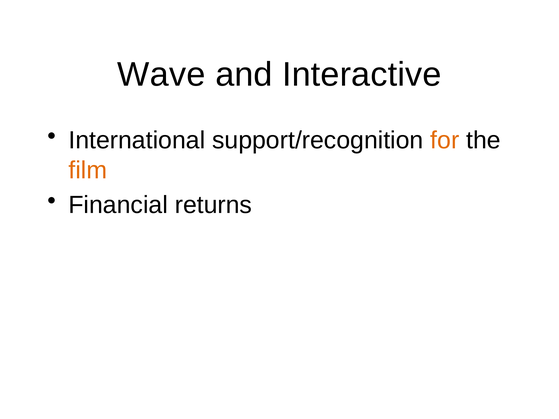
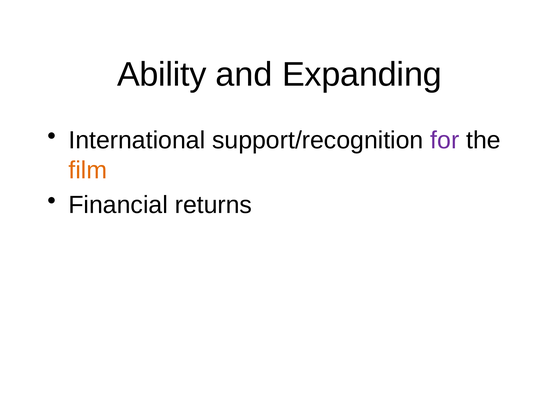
Wave: Wave -> Ability (162, 75)
Interactive: Interactive -> Expanding (362, 75)
for colour: orange -> purple (445, 141)
